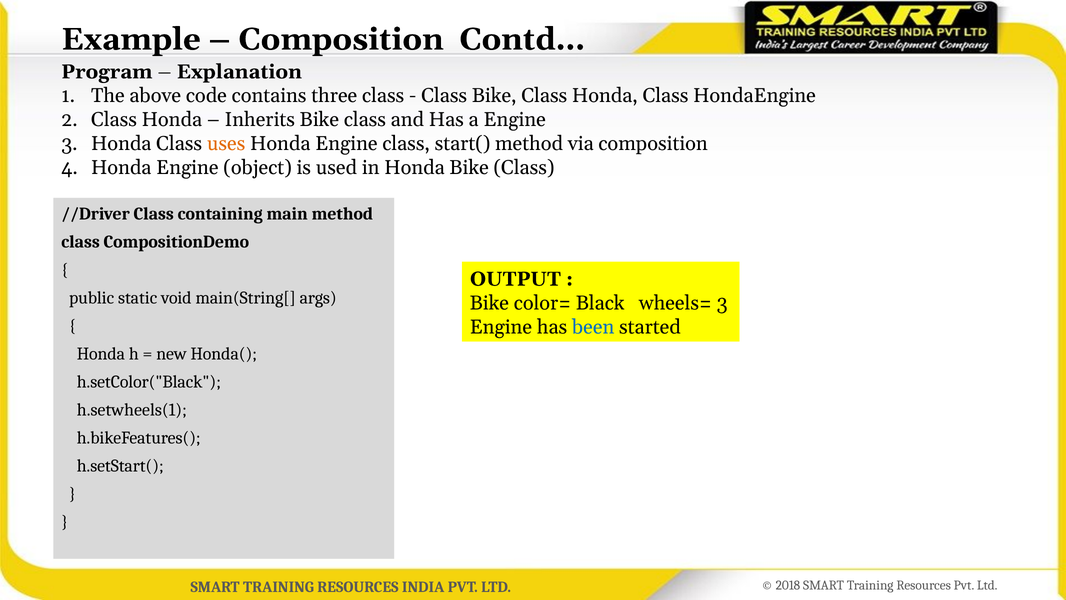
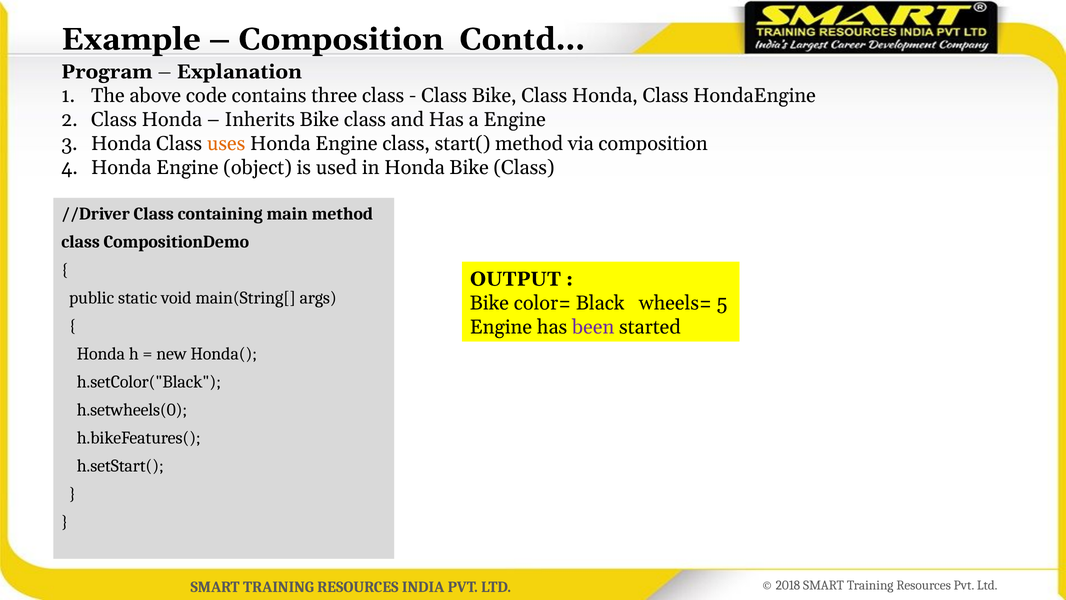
wheels= 3: 3 -> 5 (722, 303)
been colour: blue -> purple (593, 327)
h.setwheels(1: h.setwheels(1 -> h.setwheels(0 (132, 409)
